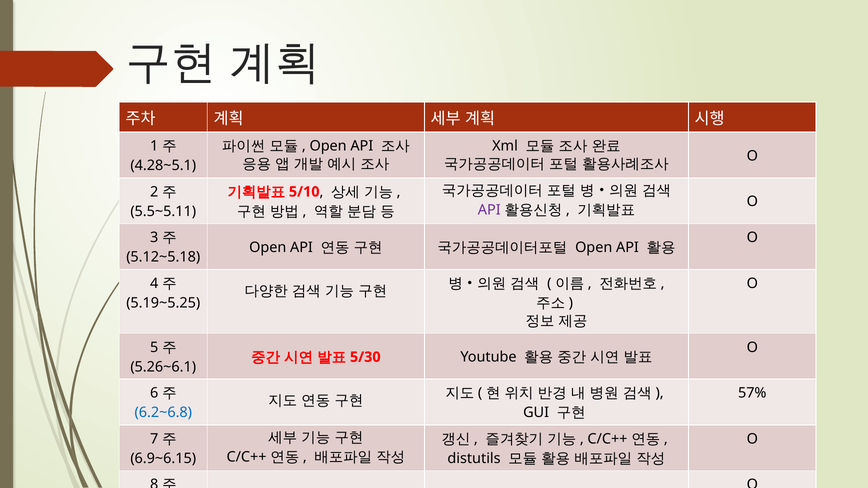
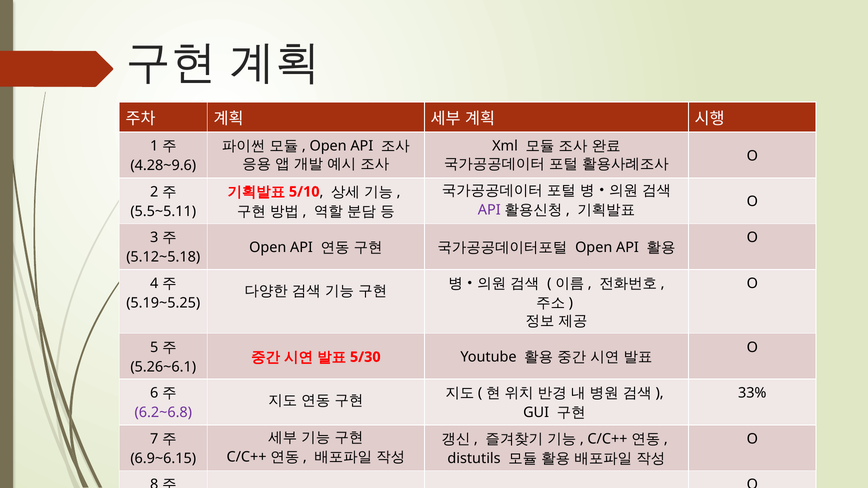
4.28~5.1: 4.28~5.1 -> 4.28~9.6 (163, 166)
57%: 57% -> 33% (752, 393)
6.2~6.8 colour: blue -> purple (163, 413)
